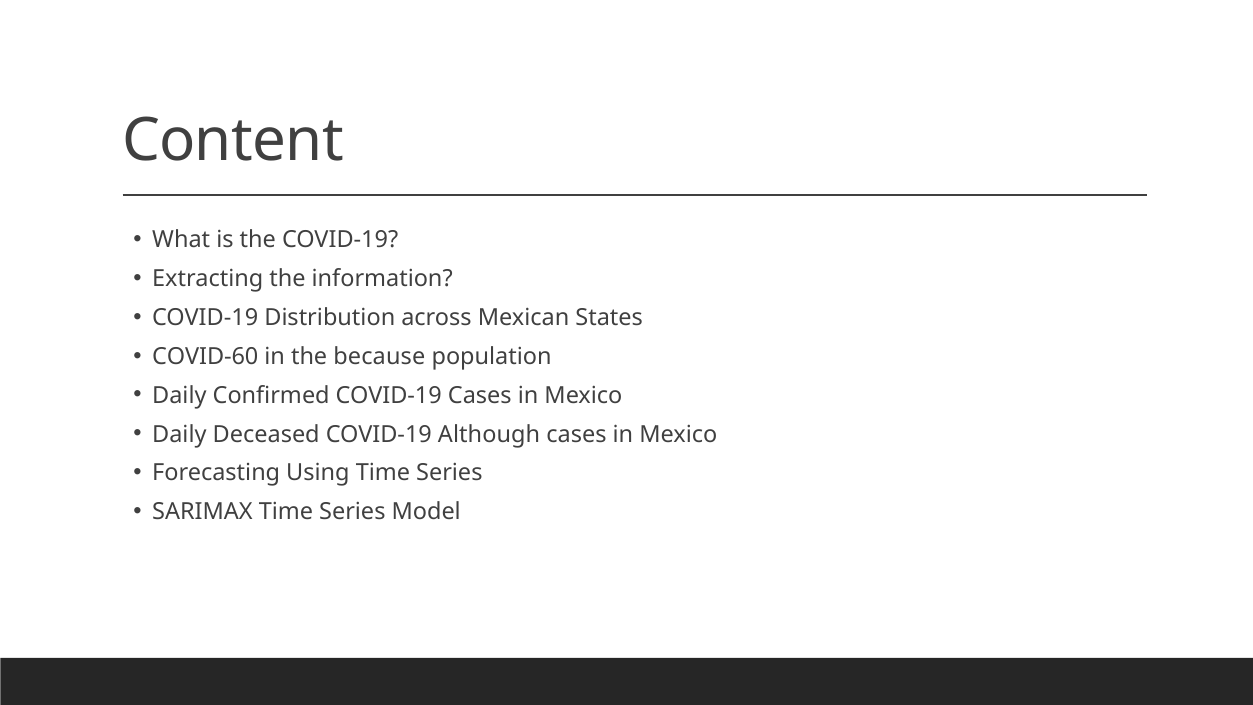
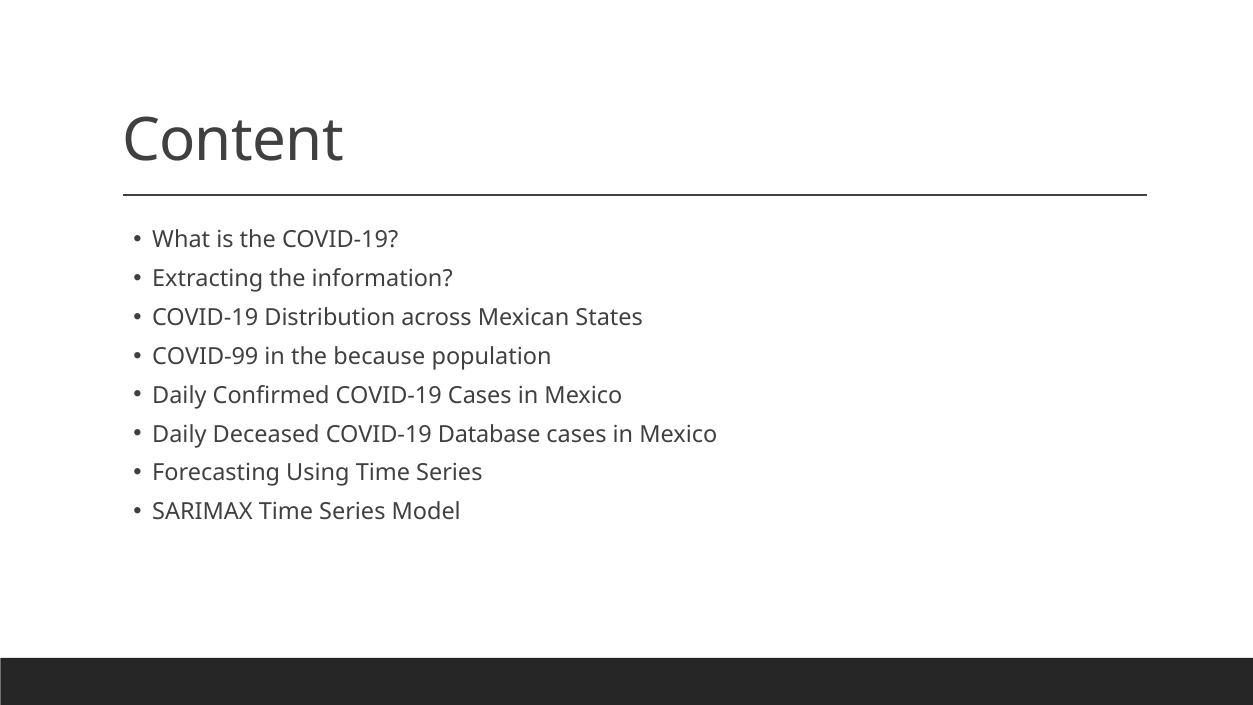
COVID-60: COVID-60 -> COVID-99 (205, 356)
Although: Although -> Database (489, 434)
